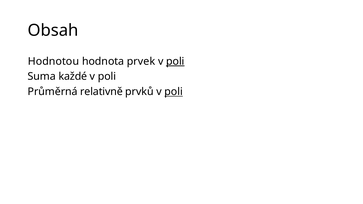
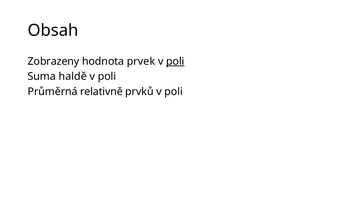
Hodnotou: Hodnotou -> Zobrazeny (54, 61)
každé: každé -> haldě (73, 77)
poli underline: present -> none (174, 92)
